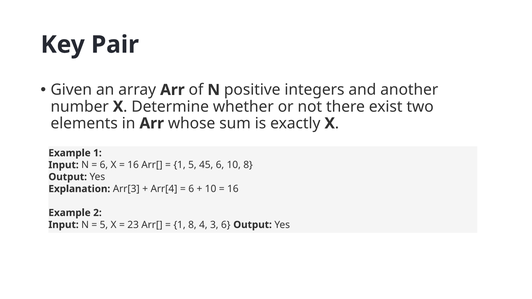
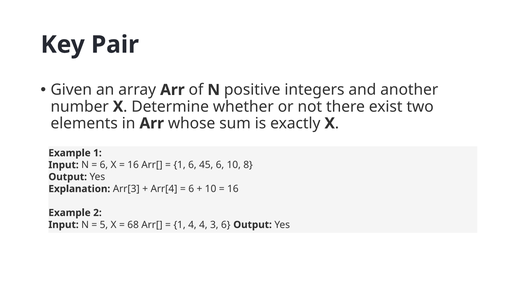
1 5: 5 -> 6 (192, 165)
23: 23 -> 68 (133, 225)
1 8: 8 -> 4 (192, 225)
